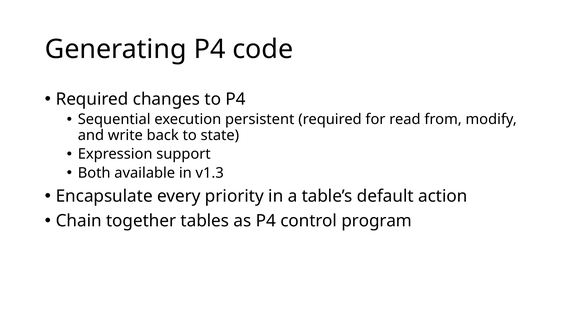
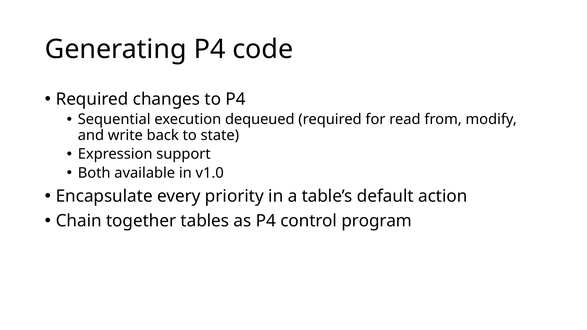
persistent: persistent -> dequeued (260, 119)
v1.3: v1.3 -> v1.0 (210, 173)
